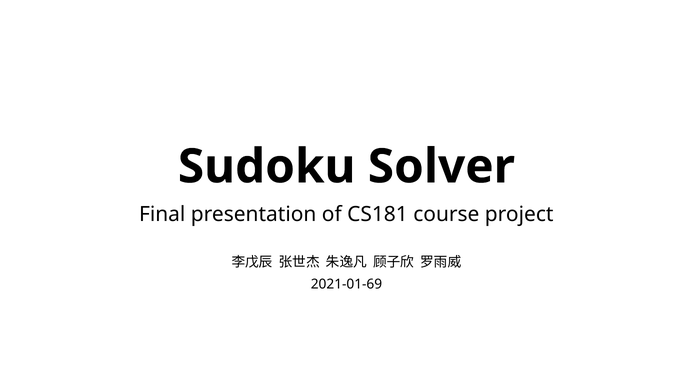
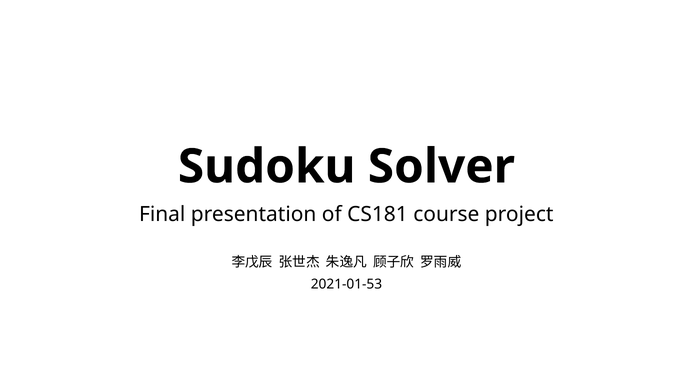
2021-01-69: 2021-01-69 -> 2021-01-53 (346, 284)
